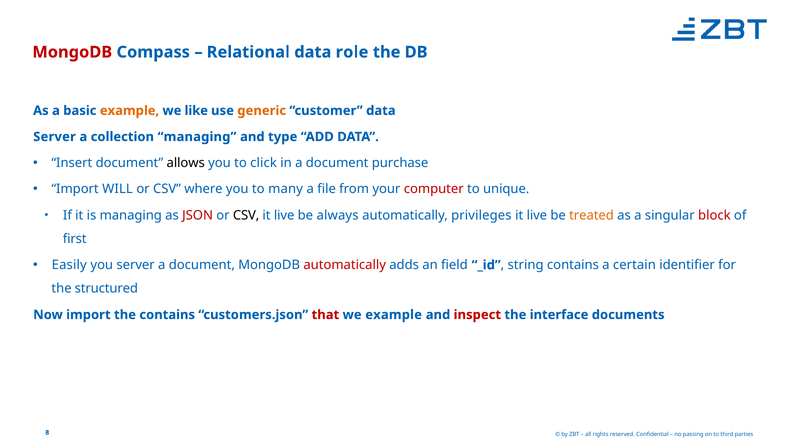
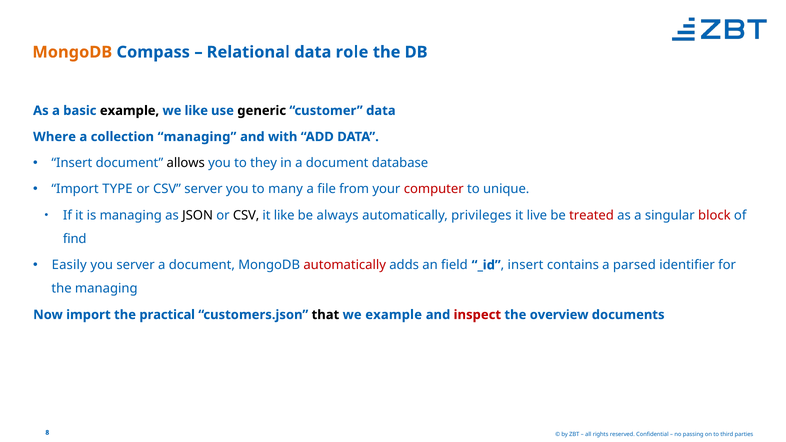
MongoDB colour: red -> orange (72, 52)
example colour: orange -> black (130, 111)
generic colour: orange -> black (262, 111)
Server: Server -> Where (55, 137)
type: type -> with (283, 137)
click: click -> they (264, 163)
purchase: purchase -> database (400, 163)
WILL: WILL -> TYPE (117, 189)
CSV where: where -> server (203, 189)
JSON colour: red -> black (198, 215)
live: live -> like (284, 215)
treated colour: orange -> red (592, 215)
first: first -> find (75, 239)
_id string: string -> insert (526, 265)
certain: certain -> parsed (634, 265)
the structured: structured -> managing (106, 289)
the contains: contains -> practical (167, 315)
that colour: red -> black (325, 315)
interface: interface -> overview (559, 315)
